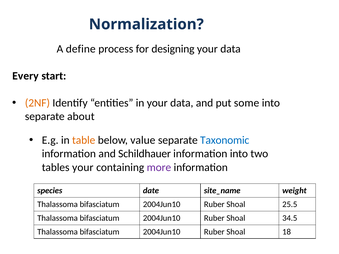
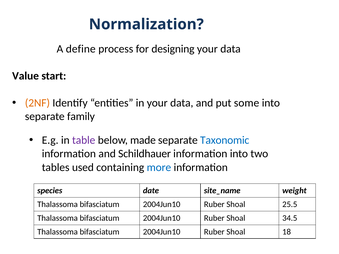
Every: Every -> Value (26, 76)
about: about -> family (81, 117)
table colour: orange -> purple (84, 140)
value: value -> made (143, 140)
tables your: your -> used (83, 167)
more colour: purple -> blue (159, 167)
